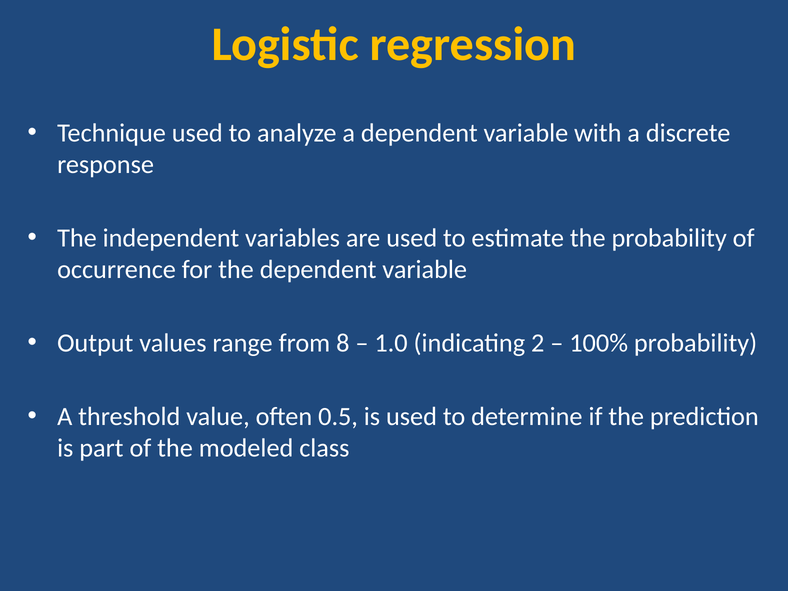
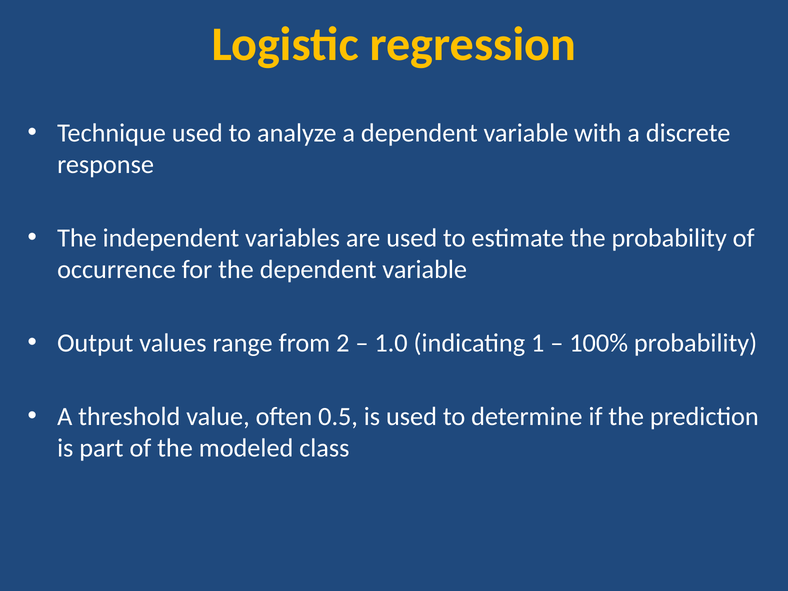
8: 8 -> 2 (343, 343)
2: 2 -> 1 (538, 343)
